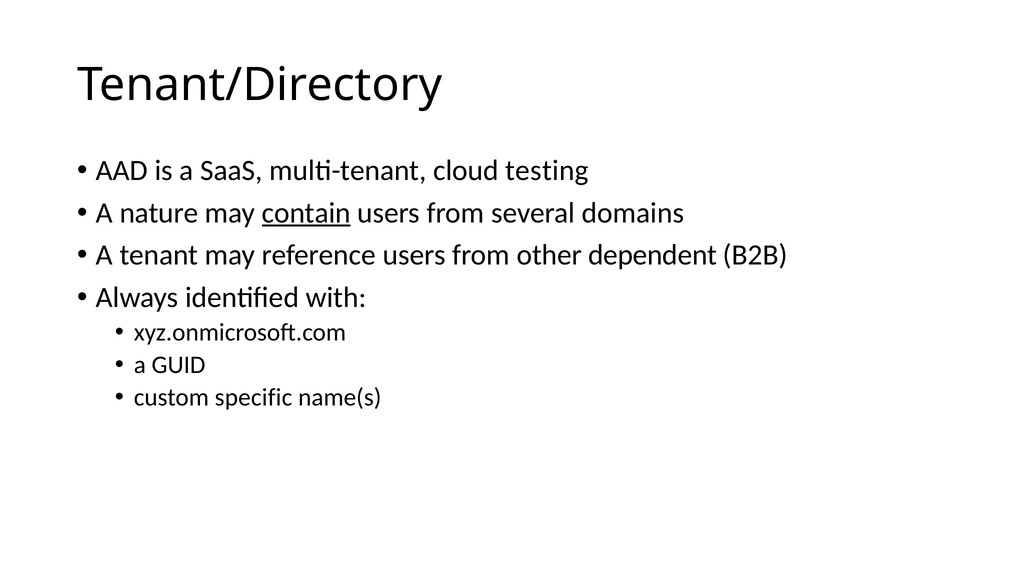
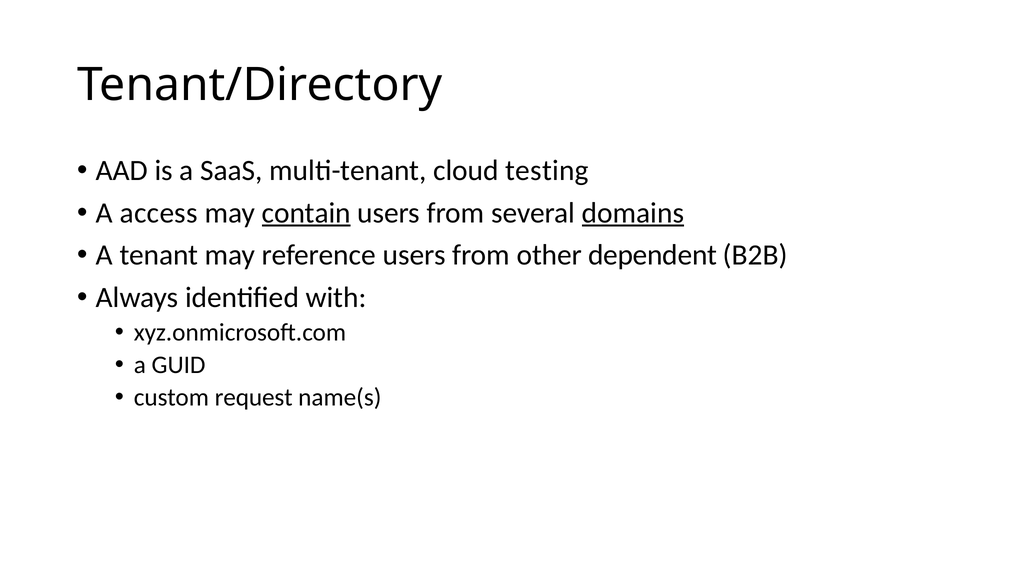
nature: nature -> access (159, 213)
domains underline: none -> present (633, 213)
specific: specific -> request (254, 397)
